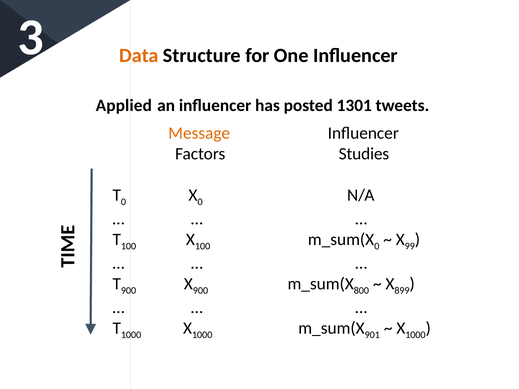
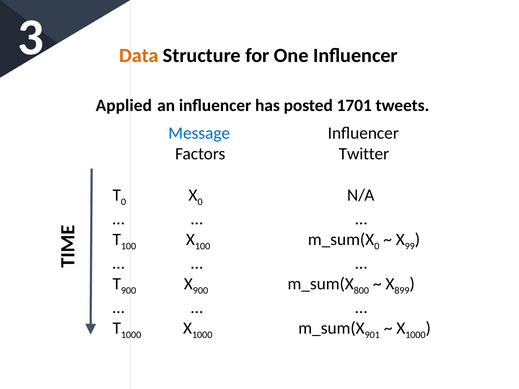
1301: 1301 -> 1701 (354, 106)
Message colour: orange -> blue (199, 133)
Studies: Studies -> Twitter (364, 154)
